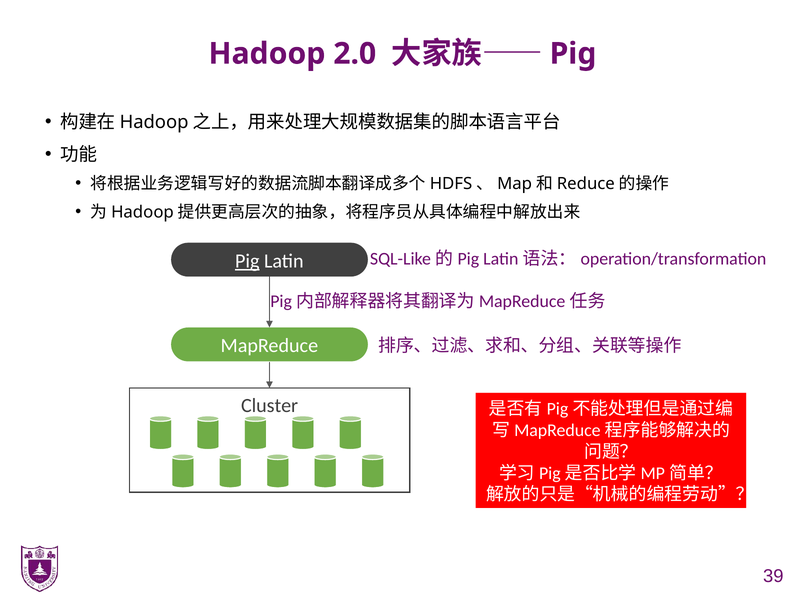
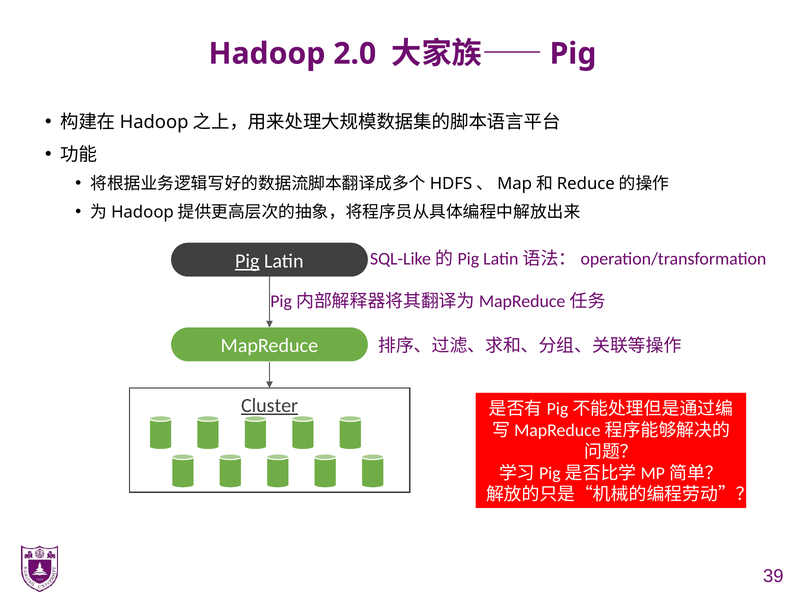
Cluster underline: none -> present (270, 405)
